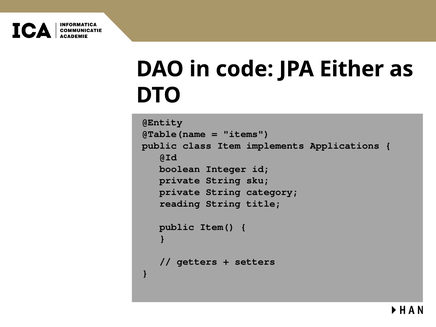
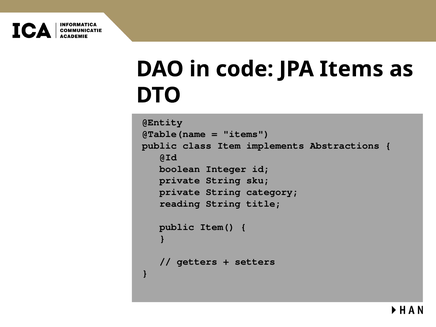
JPA Either: Either -> Items (351, 69)
Applications: Applications -> Abstractions (345, 146)
